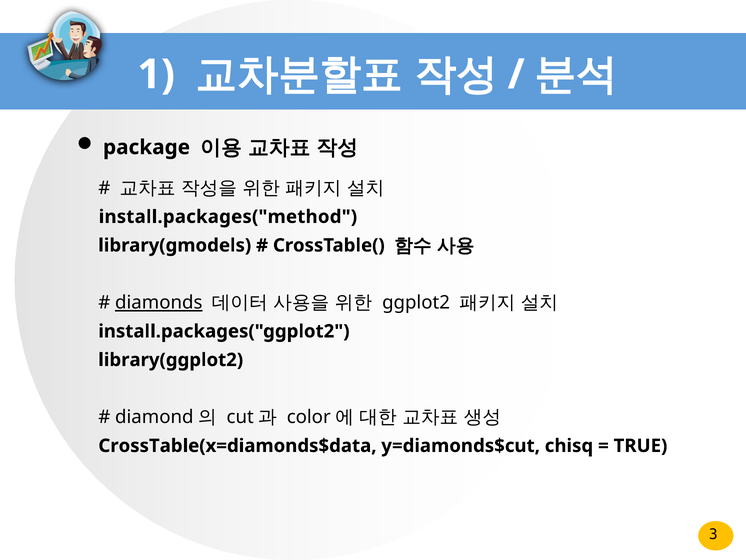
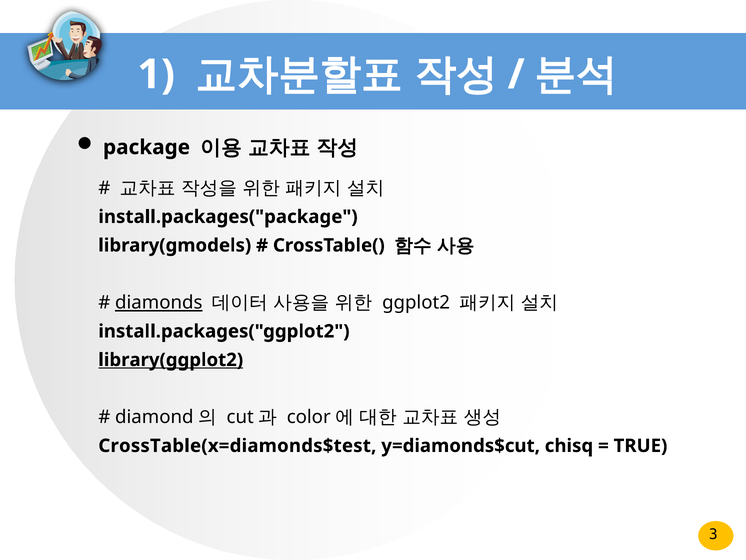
install.packages("method: install.packages("method -> install.packages("package (228, 217)
library(ggplot2 underline: none -> present (171, 360)
CrossTable(x=diamonds$data: CrossTable(x=diamonds$data -> CrossTable(x=diamonds$test (237, 445)
